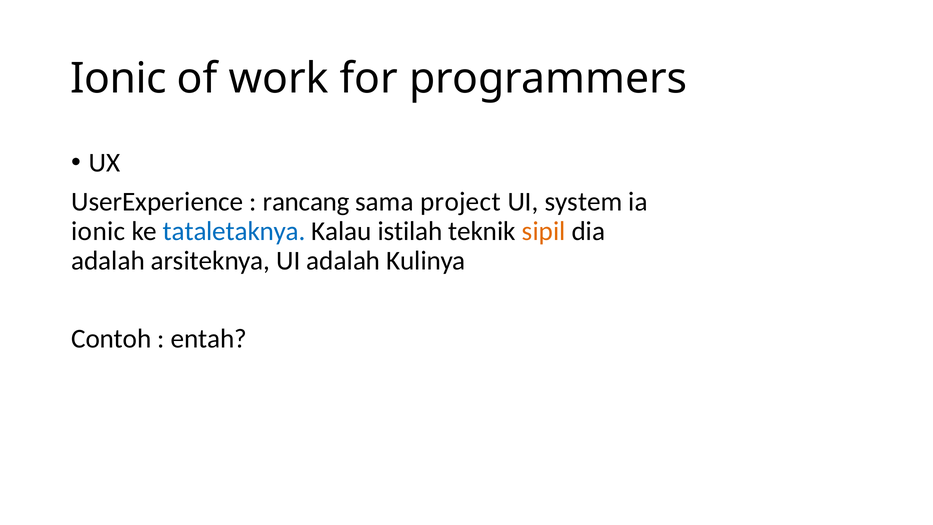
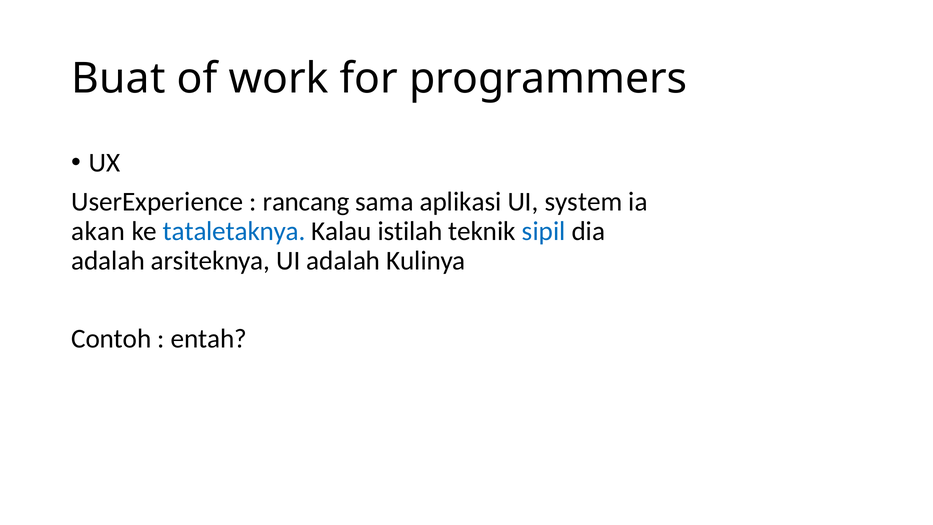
Ionic: Ionic -> Buat (118, 78)
project: project -> aplikasi (461, 202)
ionic: ionic -> akan (98, 231)
sipil colour: orange -> blue (544, 231)
